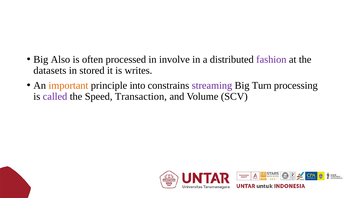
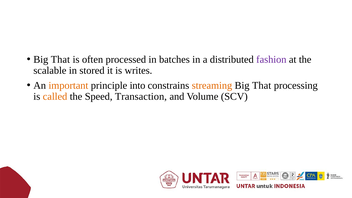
Also: Also -> That (60, 60)
involve: involve -> batches (174, 60)
datasets: datasets -> scalable (50, 71)
streaming colour: purple -> orange (212, 85)
Turn: Turn -> That (262, 85)
called colour: purple -> orange (55, 96)
